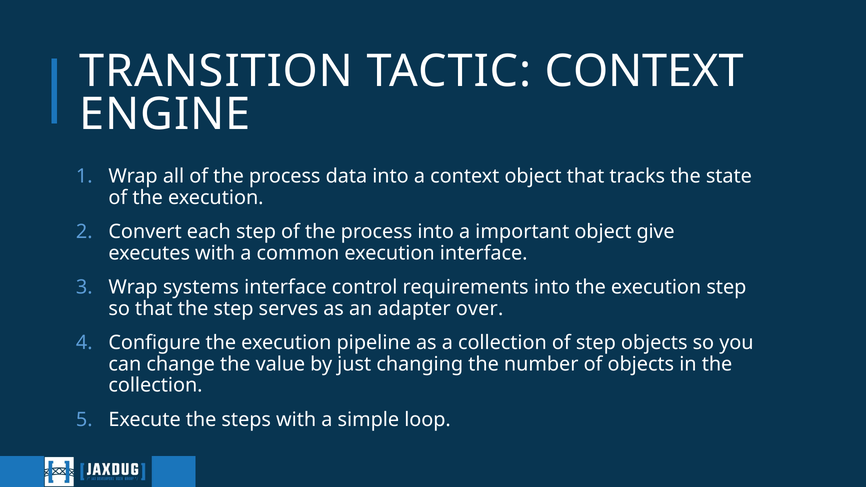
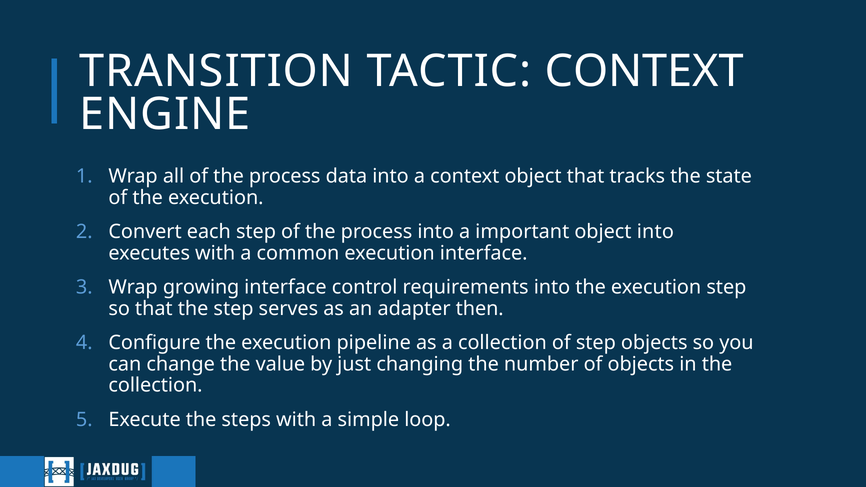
object give: give -> into (655, 232)
systems: systems -> growing (201, 287)
over: over -> then (480, 309)
